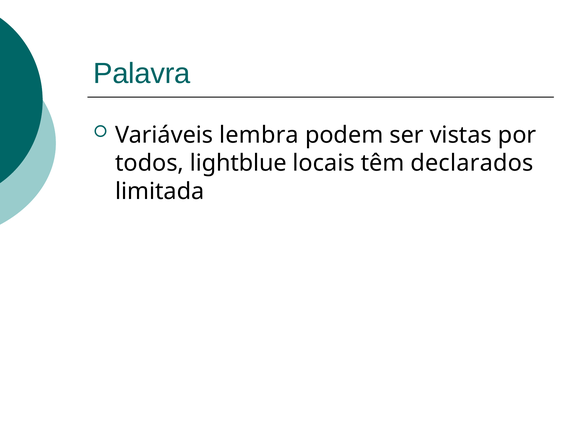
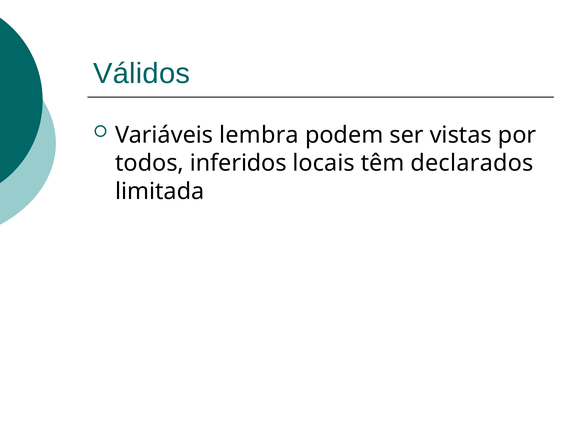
Palavra: Palavra -> Válidos (142, 74)
lightblue: lightblue -> inferidos (238, 163)
